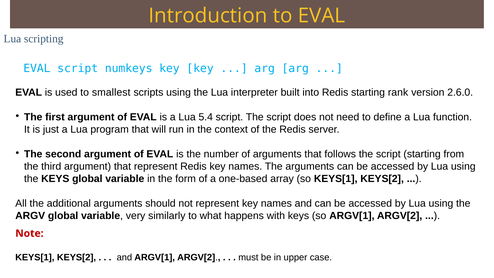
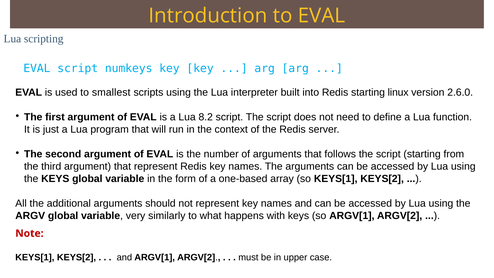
rank: rank -> linux (398, 92)
5.4: 5.4 -> 8.2 (206, 117)
